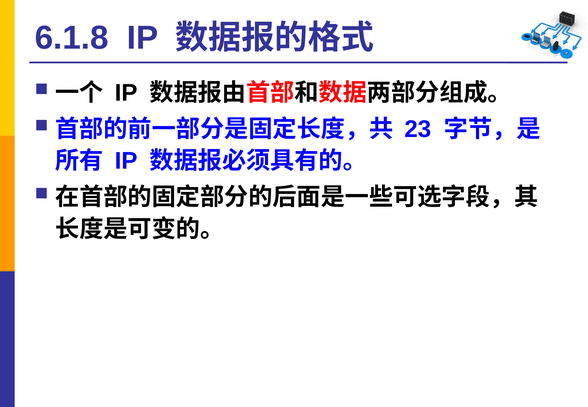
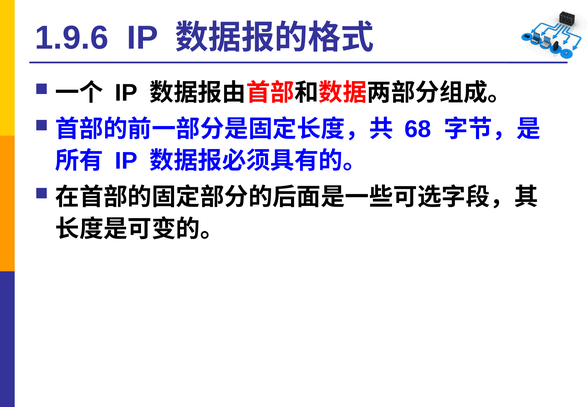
6.1.8: 6.1.8 -> 1.9.6 (72, 38)
23: 23 -> 68 (418, 129)
